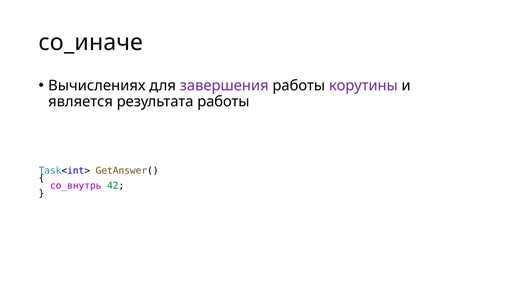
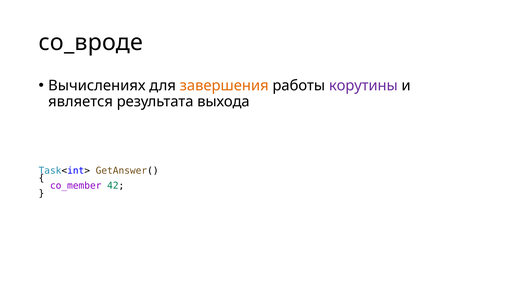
co_иначе: co_иначе -> co_вроде (91, 43)
завершения colour: purple -> orange (224, 86)
результата работы: работы -> выхода (223, 102)
co_внутрь: co_внутрь -> co_member (76, 186)
